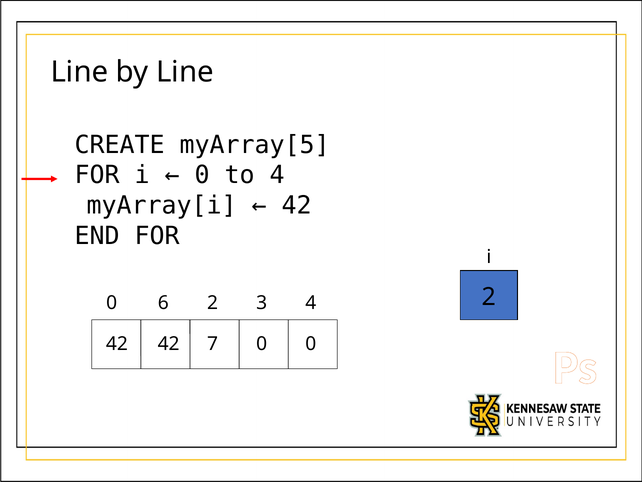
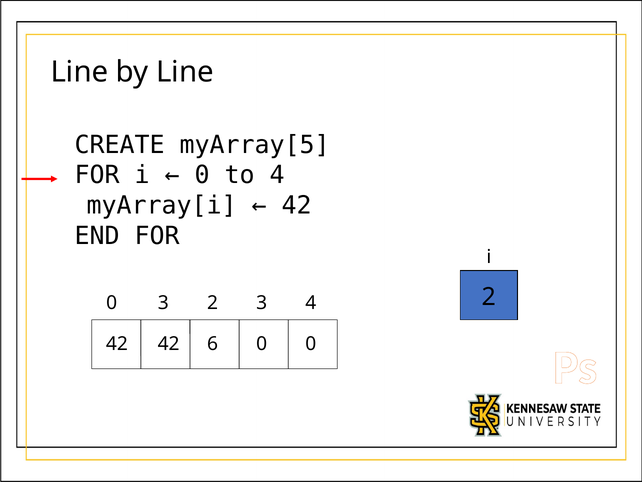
0 6: 6 -> 3 (163, 303)
7: 7 -> 6 (212, 344)
